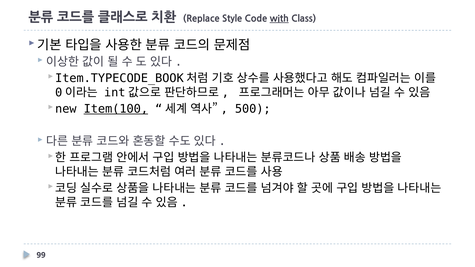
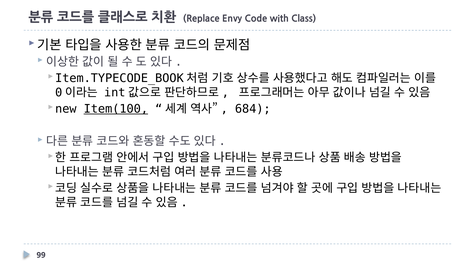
Style: Style -> Envy (232, 19)
with underline: present -> none (279, 19)
500: 500 -> 684 (253, 109)
